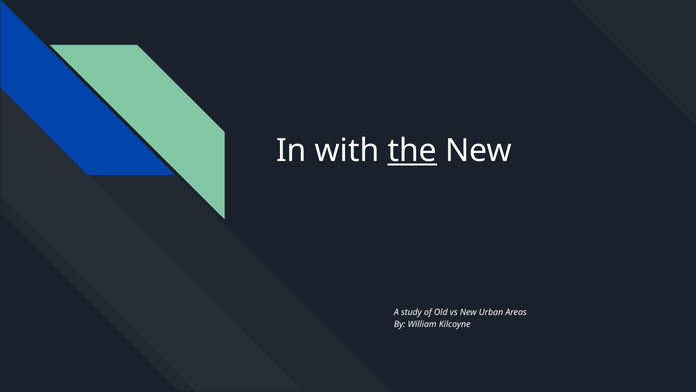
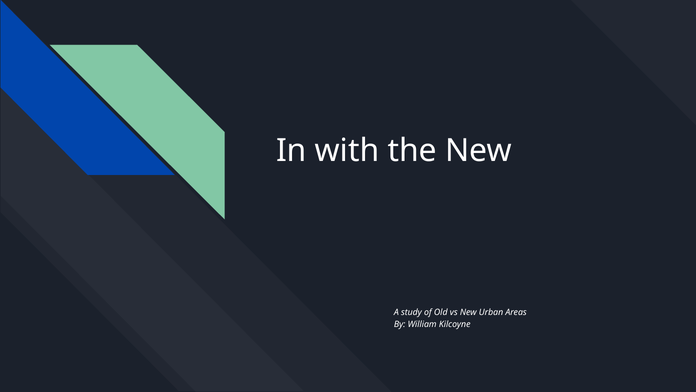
the underline: present -> none (412, 151)
